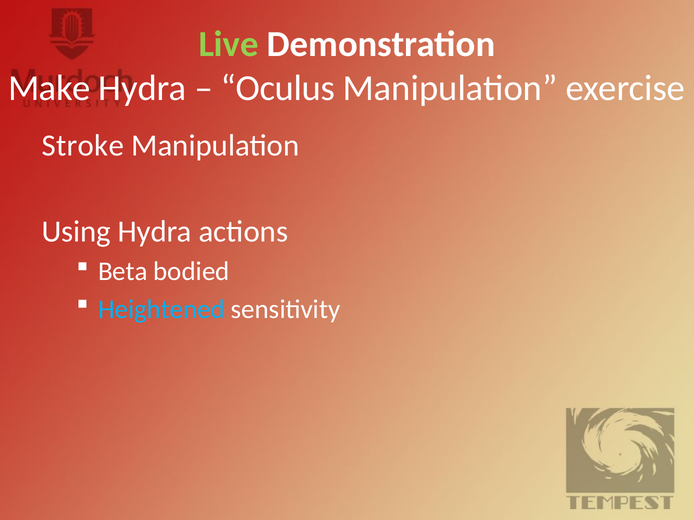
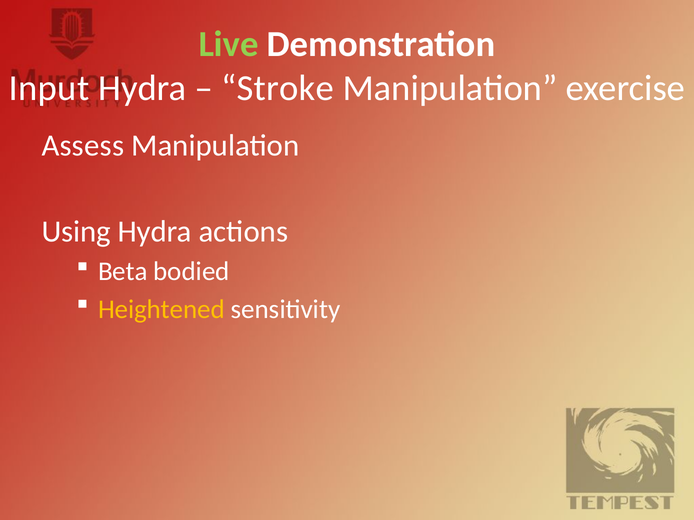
Make: Make -> Input (49, 88)
Oculus: Oculus -> Stroke (278, 88)
Stroke: Stroke -> Assess (83, 146)
Heightened colour: light blue -> yellow (161, 310)
